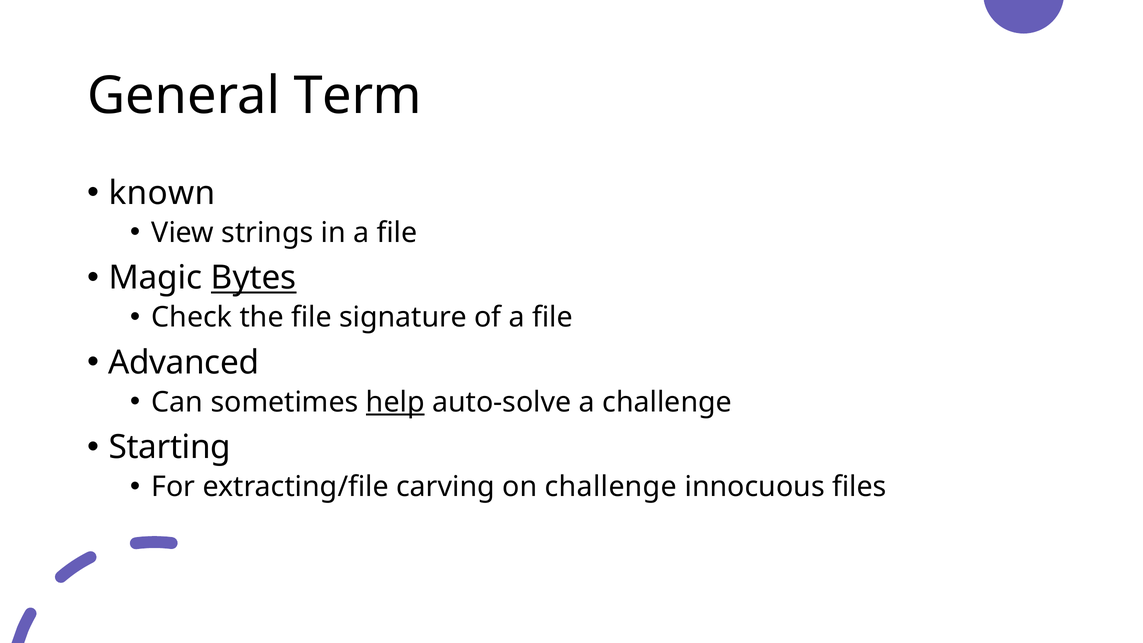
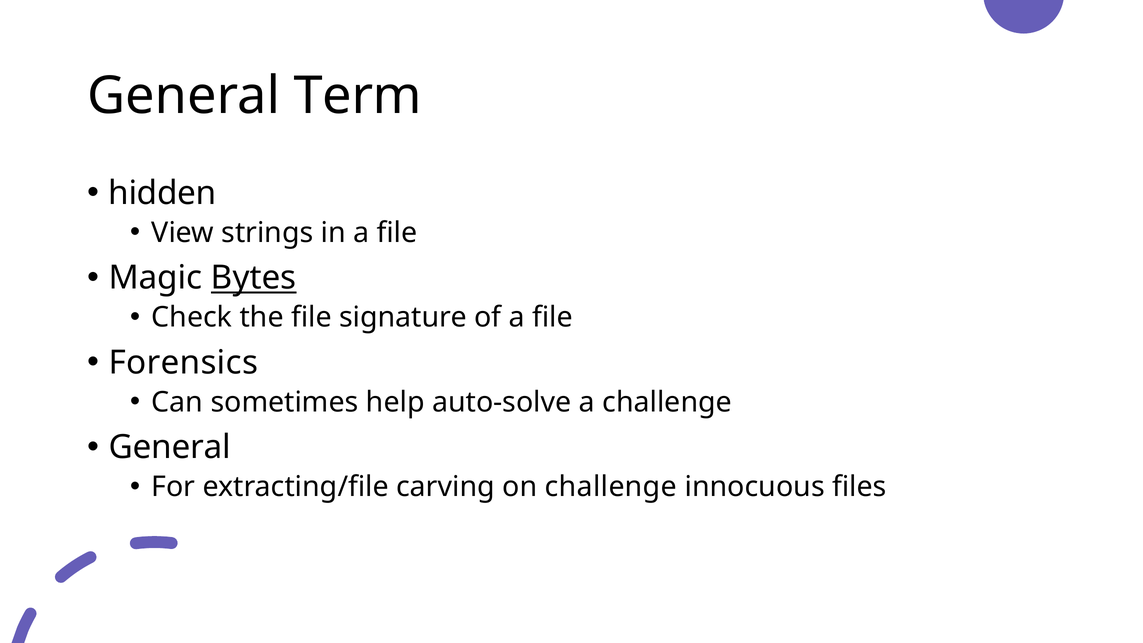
known: known -> hidden (162, 193)
Advanced: Advanced -> Forensics (183, 363)
help underline: present -> none (395, 402)
Starting: Starting -> General (170, 447)
